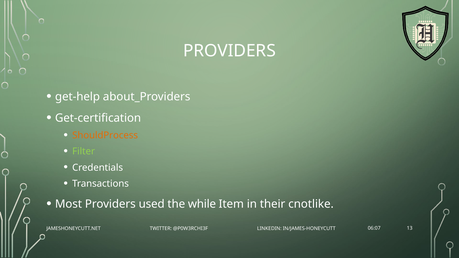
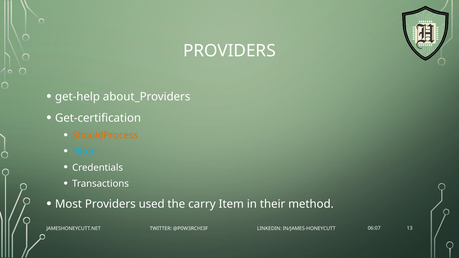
Filter colour: light green -> light blue (84, 151)
while: while -> carry (202, 204)
cnotlike: cnotlike -> method (311, 204)
